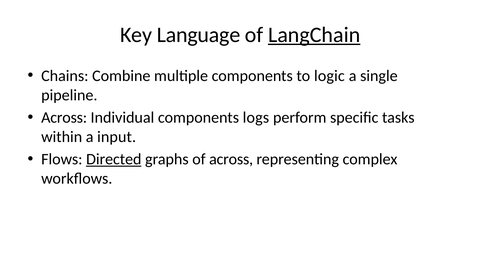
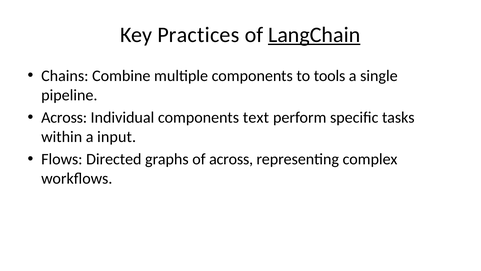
Language: Language -> Practices (198, 35)
logic: logic -> tools (330, 76)
logs: logs -> text (256, 117)
Directed underline: present -> none (114, 159)
